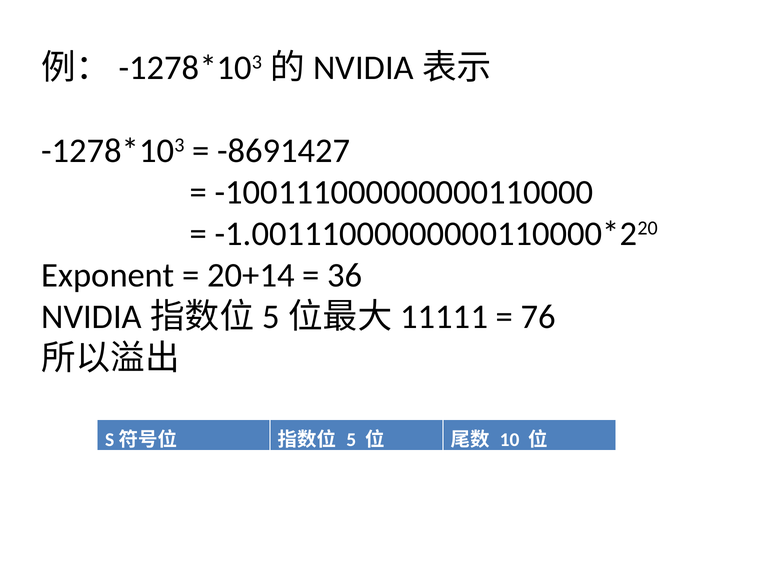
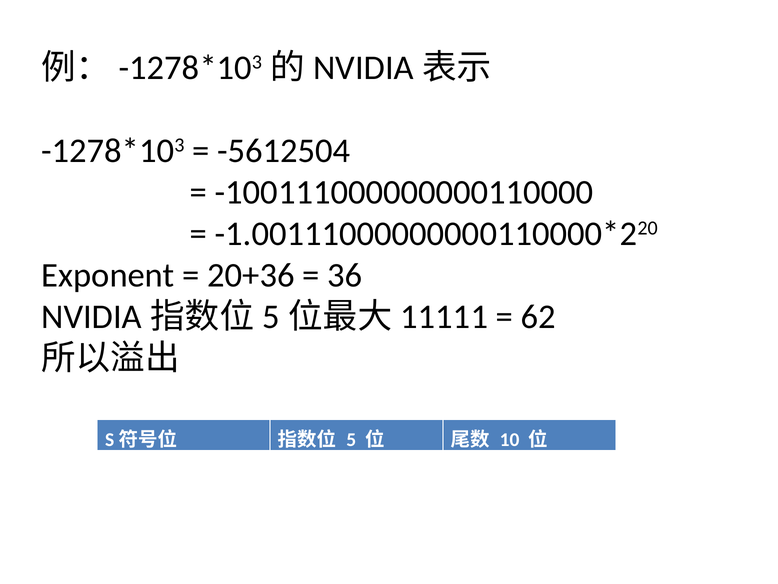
-8691427: -8691427 -> -5612504 (284, 151)
20+14: 20+14 -> 20+36 (251, 275)
76: 76 -> 62 (538, 317)
